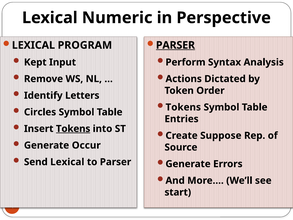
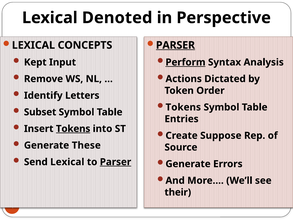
Numeric: Numeric -> Denoted (117, 18)
PROGRAM: PROGRAM -> CONCEPTS (85, 45)
Perform underline: none -> present (185, 62)
Circles: Circles -> Subset (40, 112)
Occur: Occur -> These (86, 145)
Parser underline: none -> present (116, 162)
start: start -> their (178, 192)
